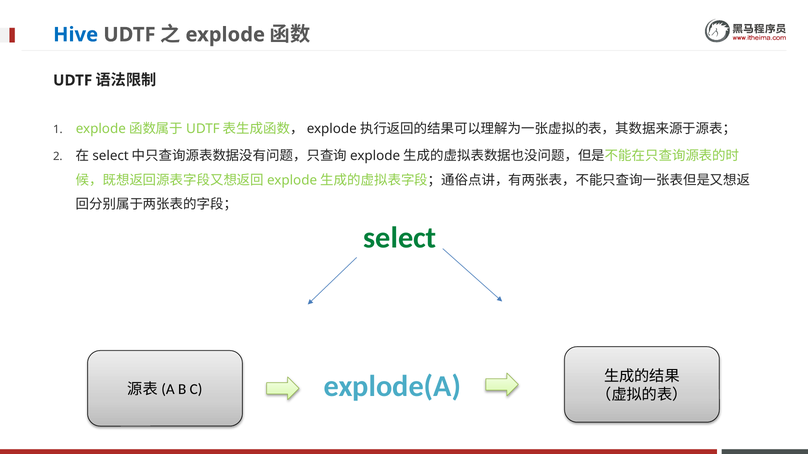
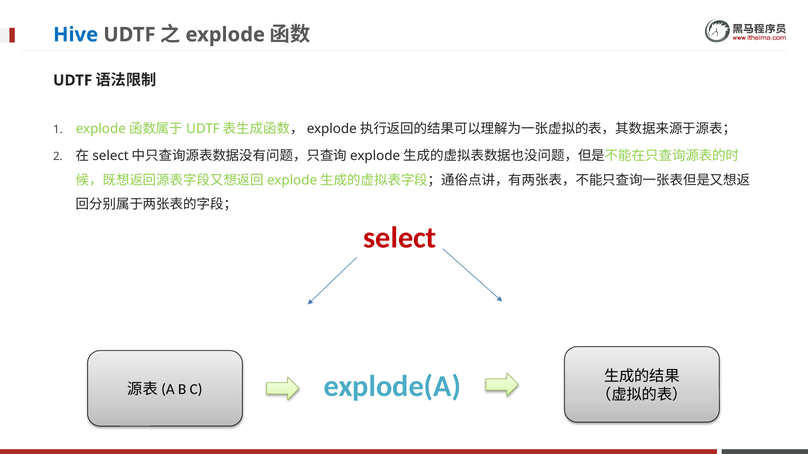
select colour: green -> red (400, 238)
